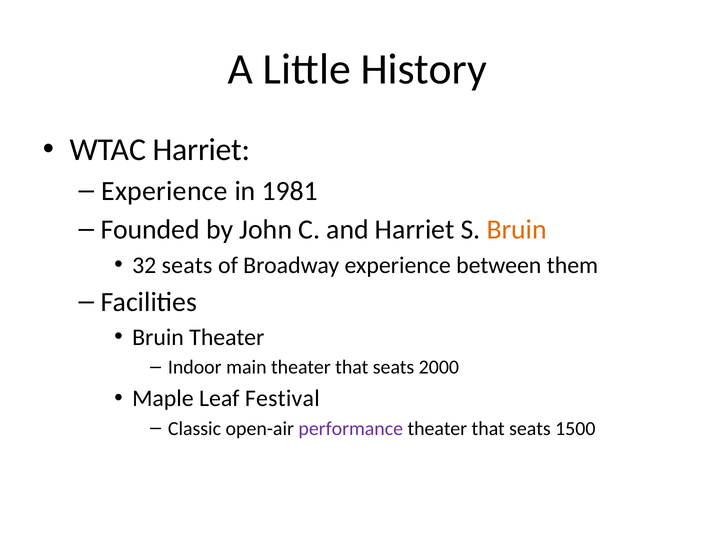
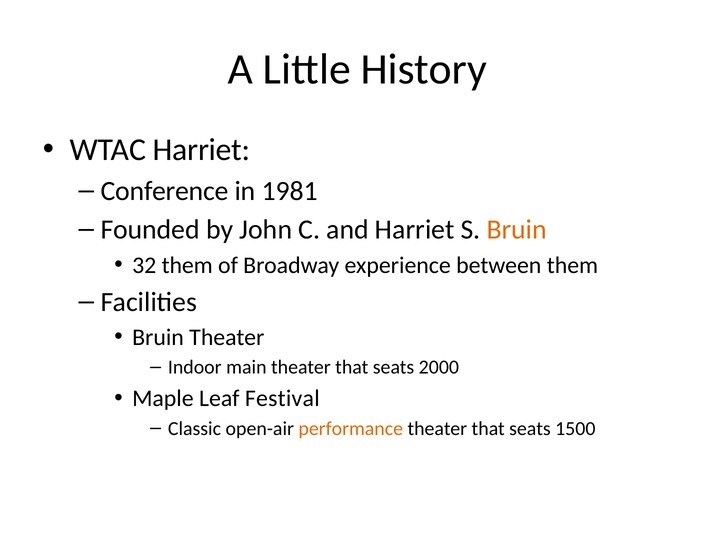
Experience: Experience -> Conference (165, 191)
32 seats: seats -> them (187, 265)
performance colour: purple -> orange (351, 429)
